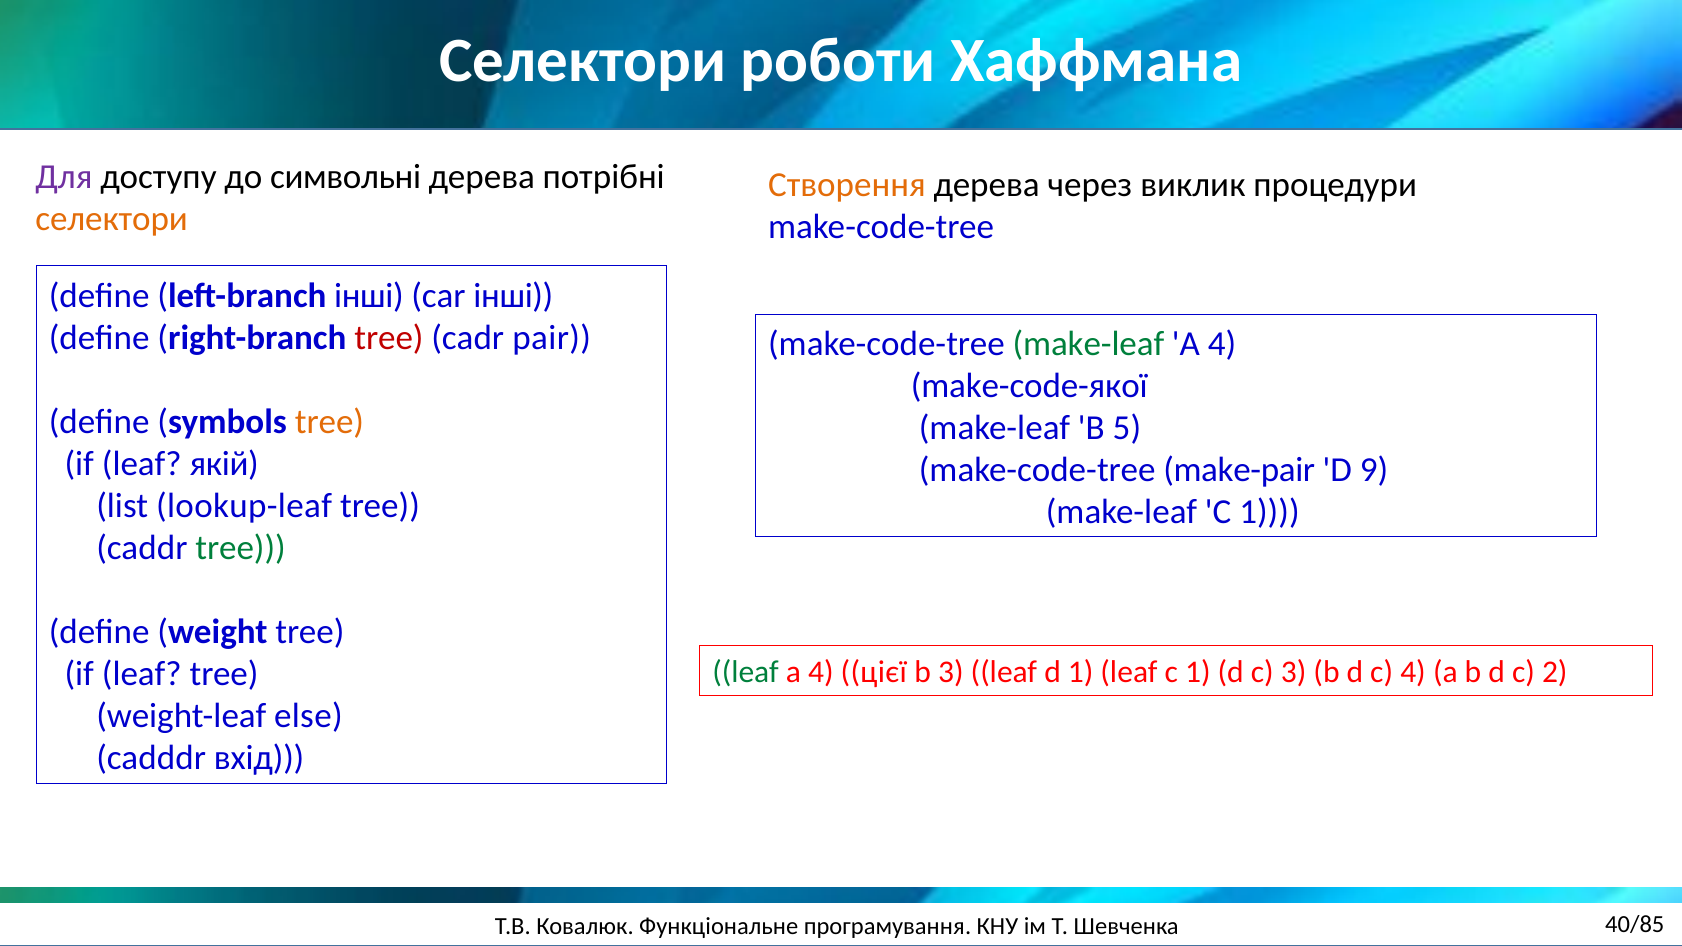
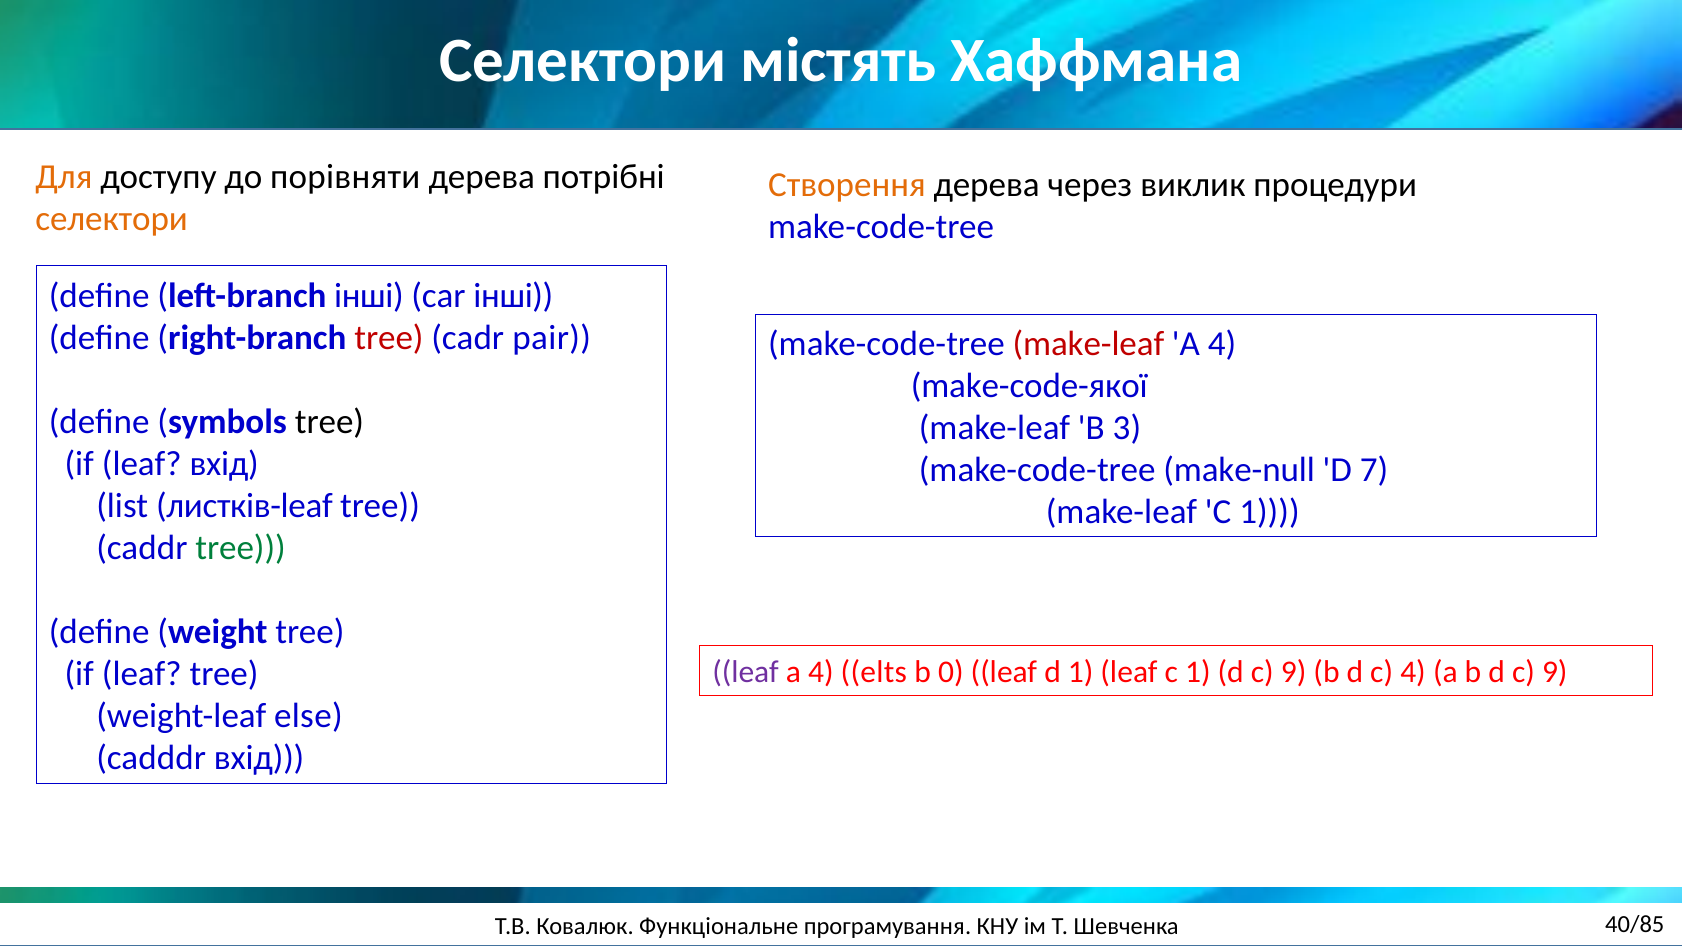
роботи: роботи -> містять (839, 60)
Для colour: purple -> orange (64, 177)
символьні: символьні -> порівняти (345, 177)
make-leaf colour: green -> red (1088, 344)
tree colour: orange -> black (329, 422)
5: 5 -> 3 (1127, 428)
leaf якій: якій -> вхід (224, 464)
make-pair: make-pair -> make-null (1239, 470)
9: 9 -> 7 (1374, 470)
lookup-leaf: lookup-leaf -> листків-leaf (244, 506)
leaf colour: green -> purple (746, 672)
цієї: цієї -> elts (874, 672)
b 3: 3 -> 0 (951, 672)
1 d c 3: 3 -> 9 (1294, 672)
b d c 2: 2 -> 9 (1555, 672)
